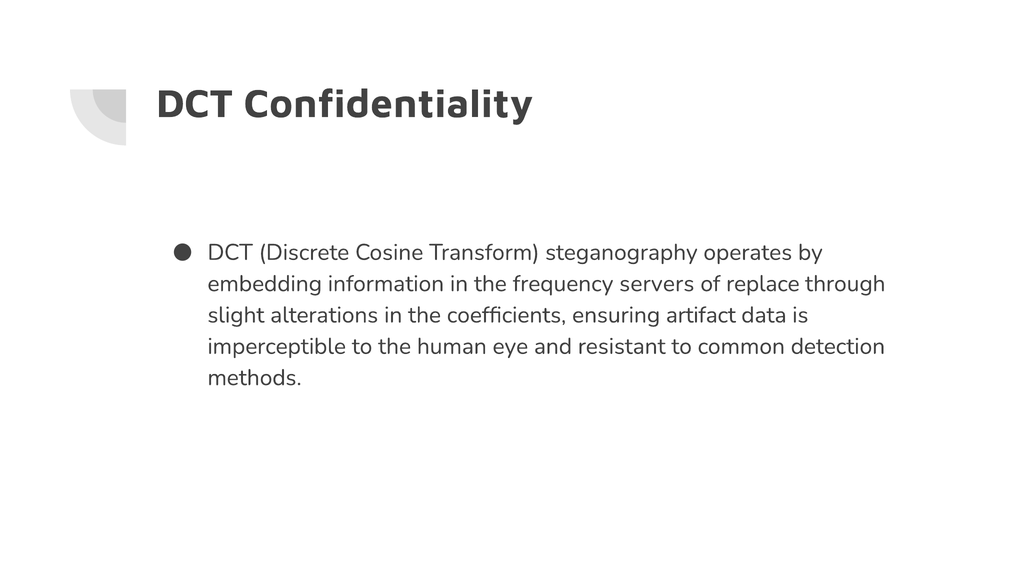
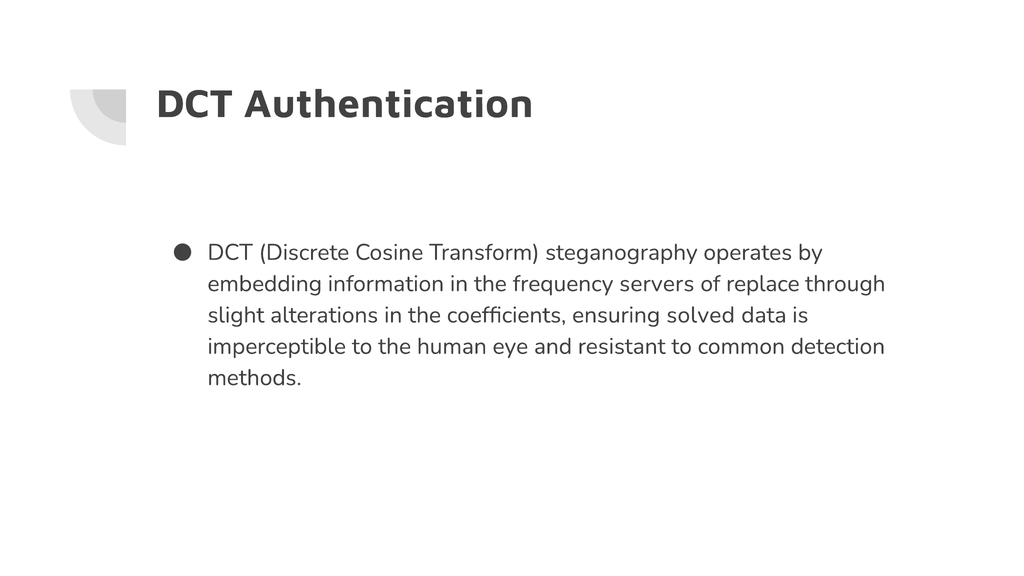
Confidentiality: Confidentiality -> Authentication (389, 104)
artifact: artifact -> solved (701, 315)
